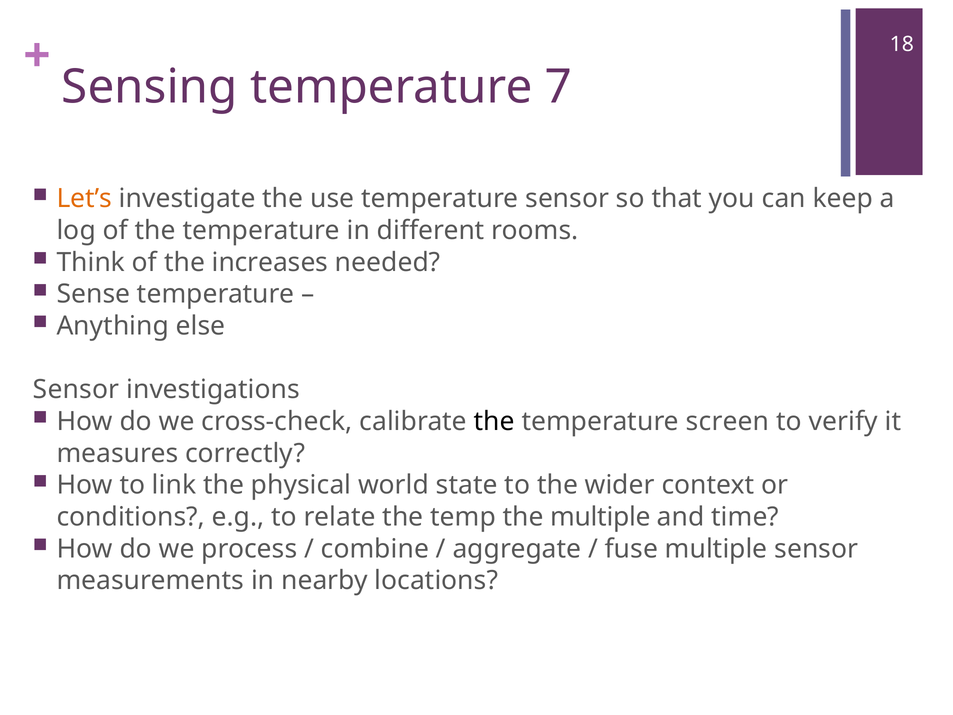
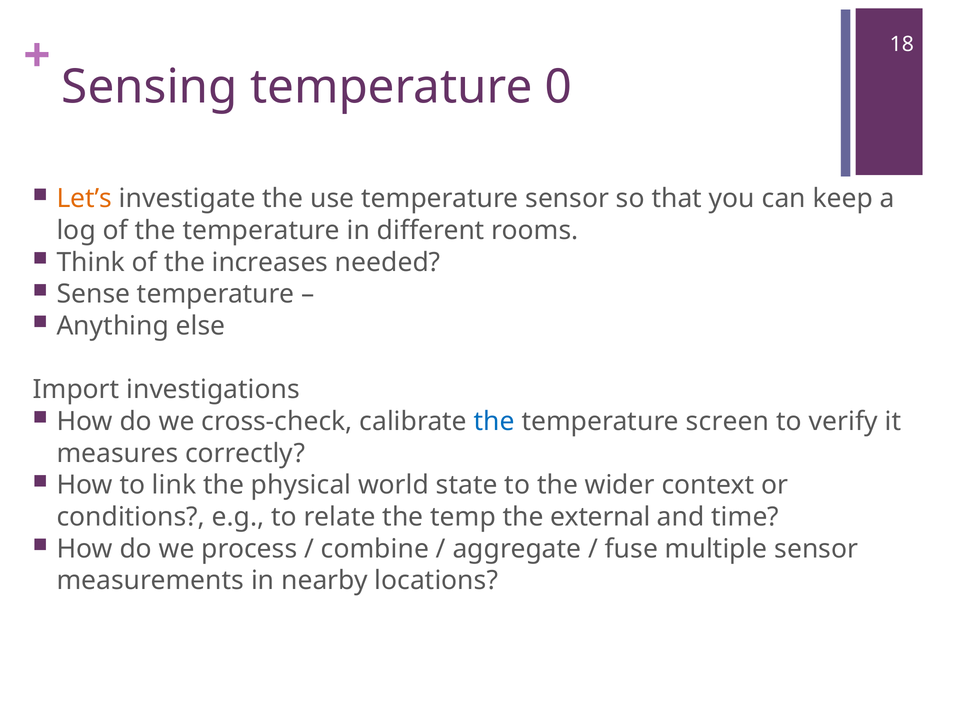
7: 7 -> 0 (559, 87)
Sensor: Sensor -> Import (76, 389)
the colour: black -> blue (494, 421)
the multiple: multiple -> external (600, 517)
